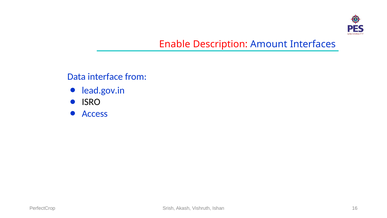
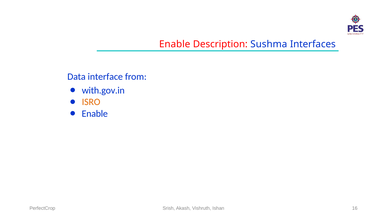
Amount: Amount -> Sushma (269, 44)
lead.gov.in: lead.gov.in -> with.gov.in (103, 90)
ISRO colour: black -> orange (91, 102)
Access: Access -> Enable (95, 113)
